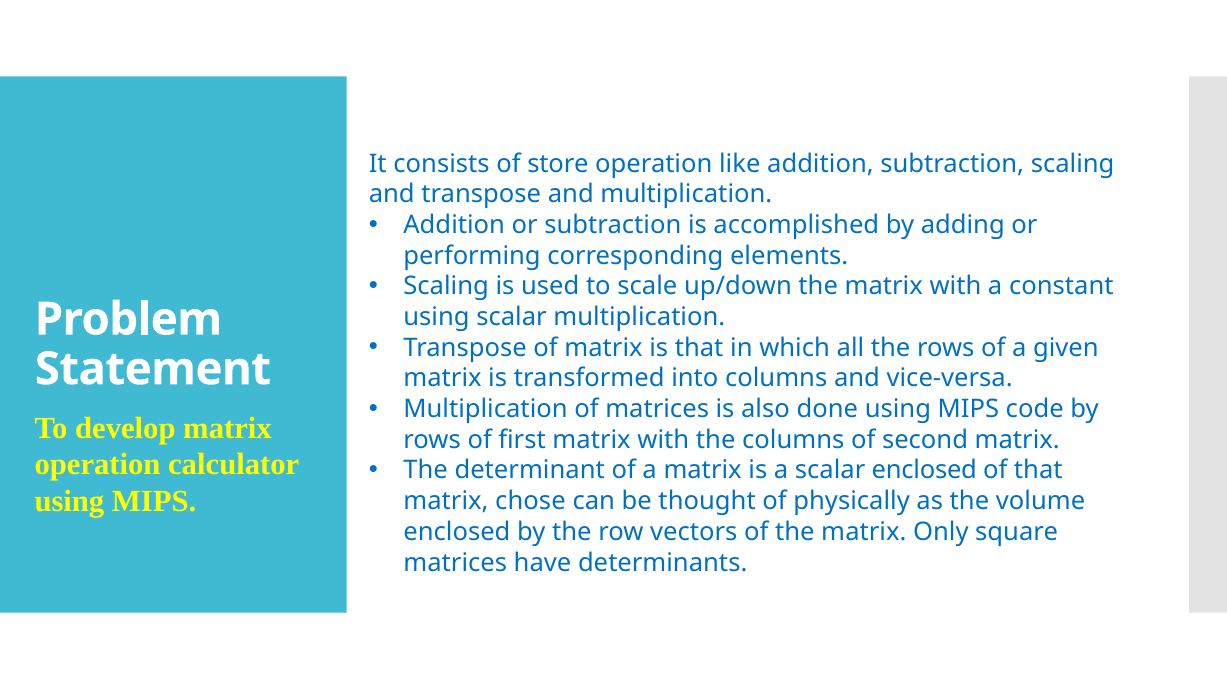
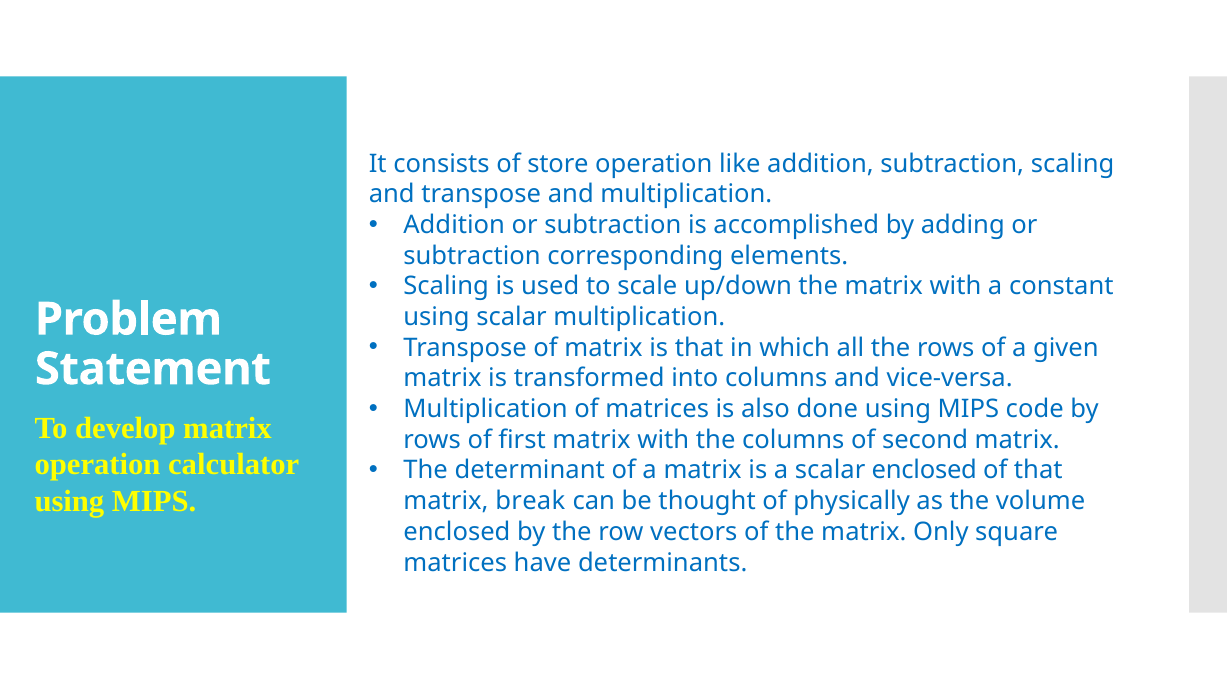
performing: performing -> subtraction (472, 256)
chose: chose -> break (530, 501)
